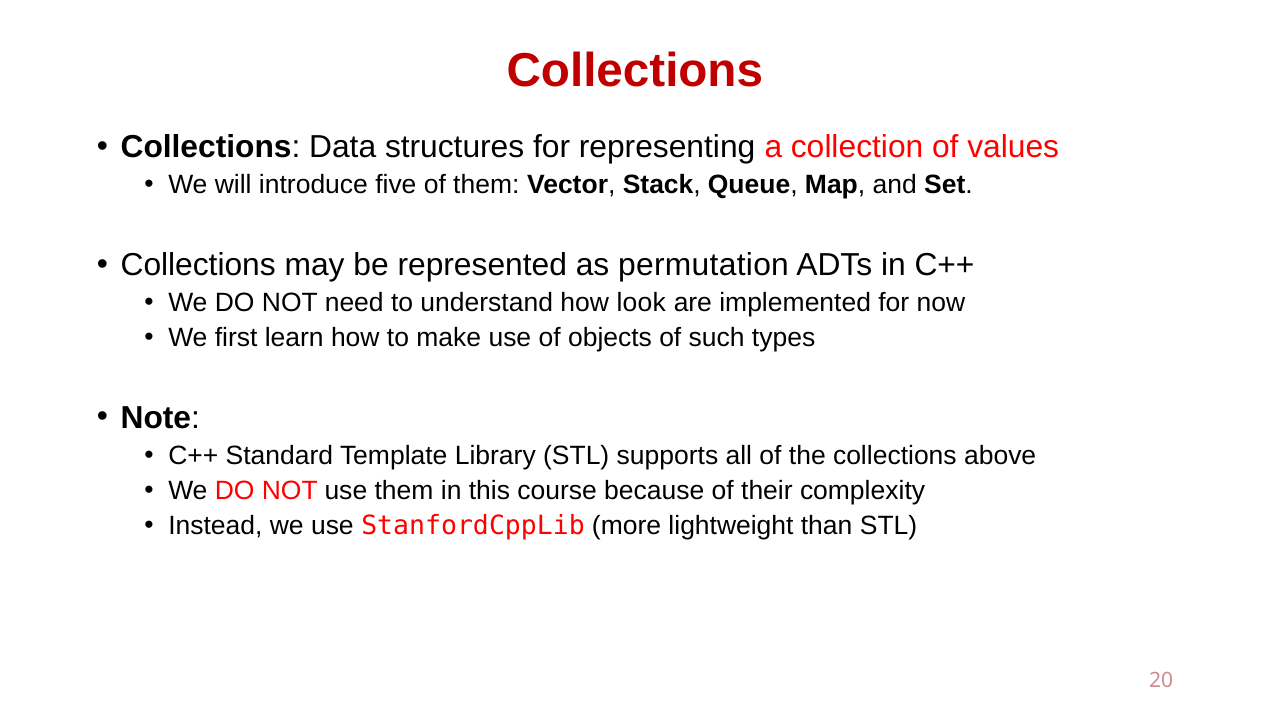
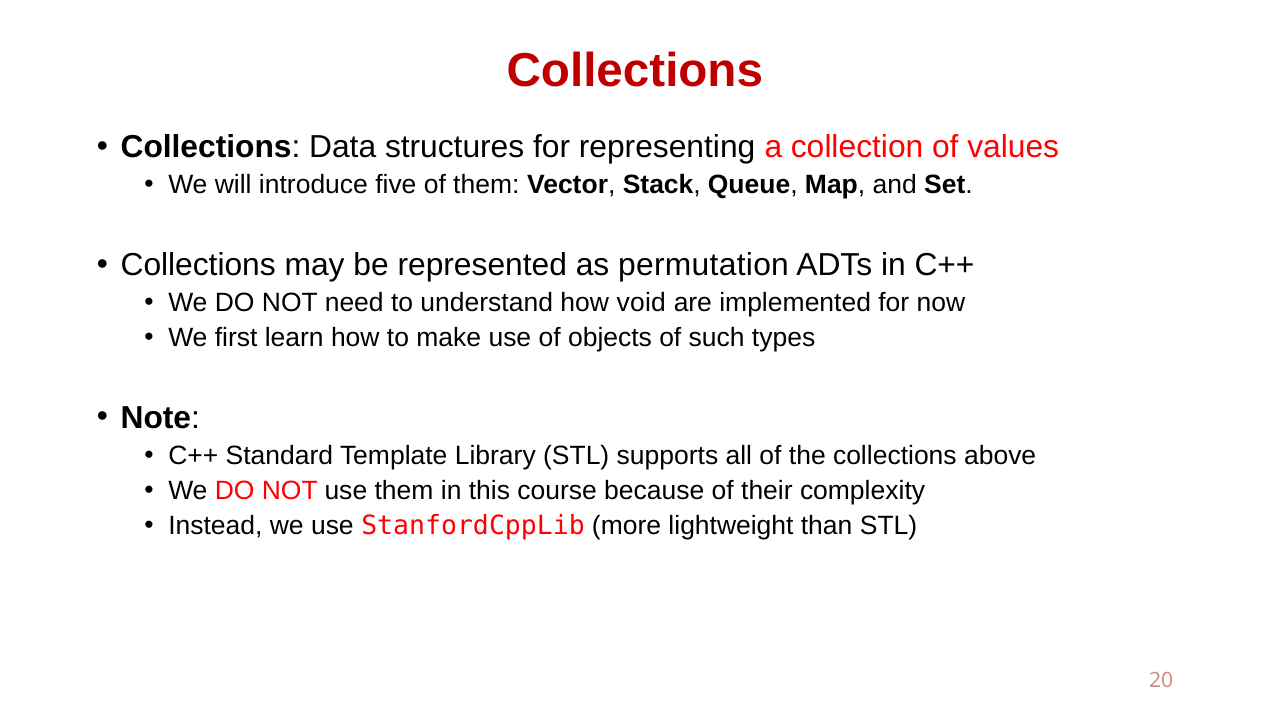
look: look -> void (641, 303)
